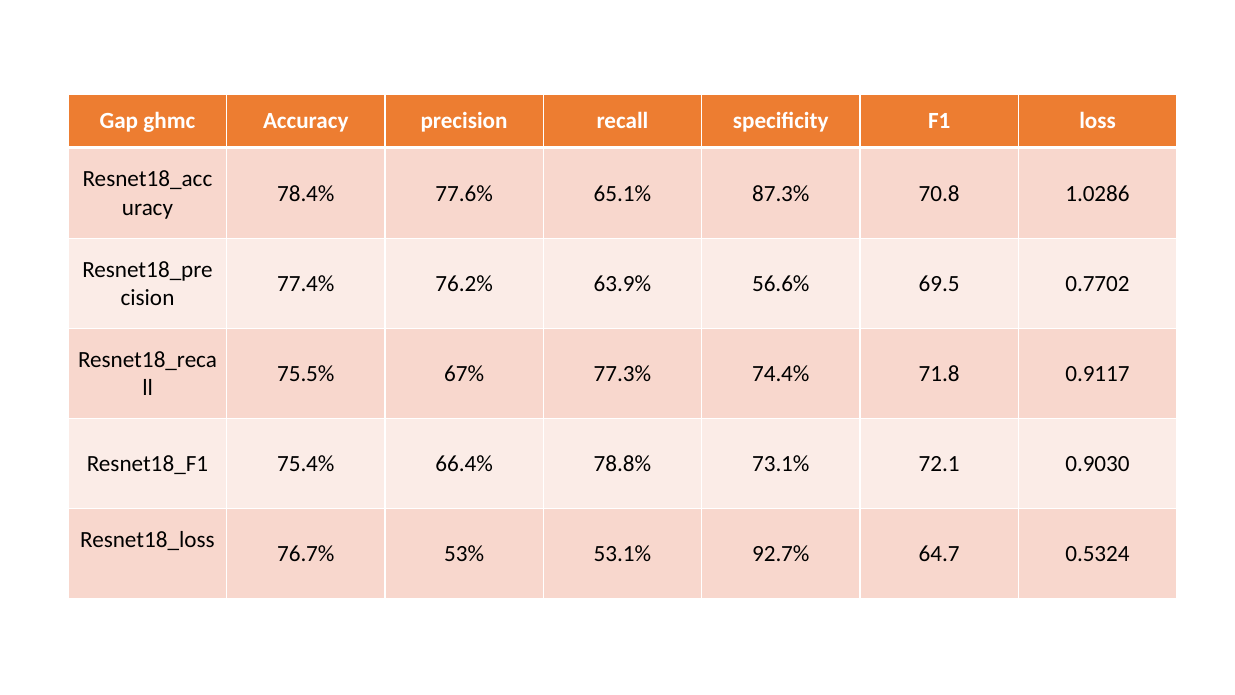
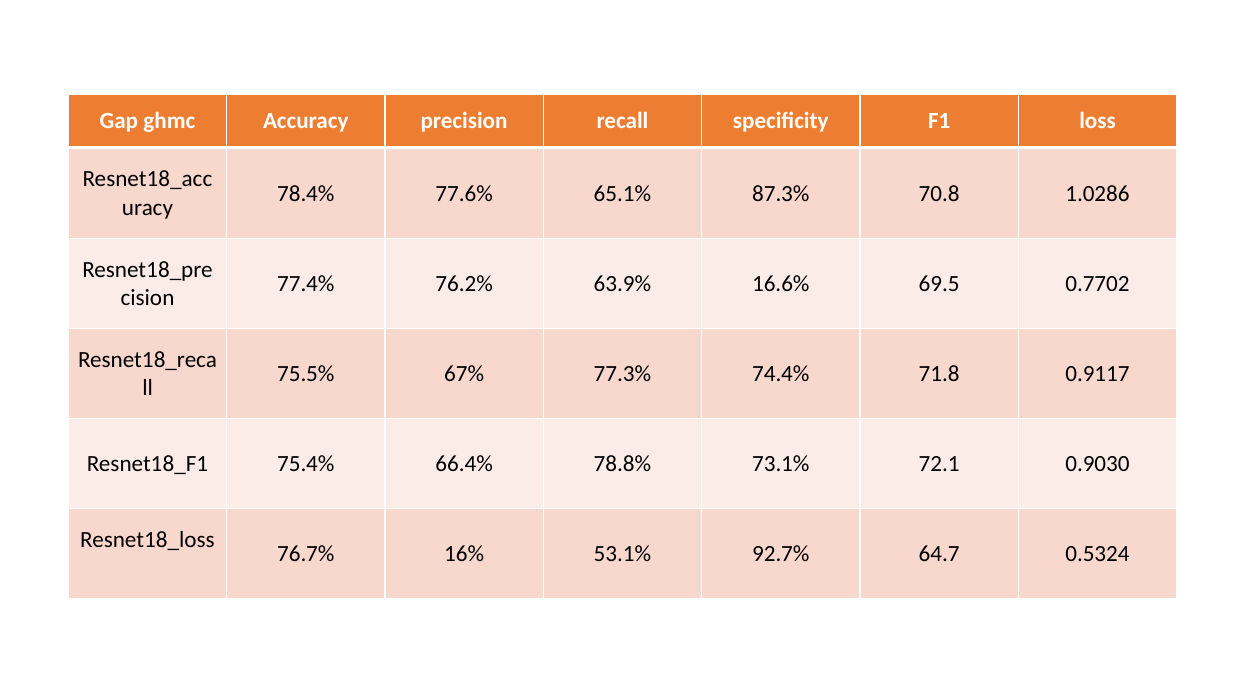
56.6%: 56.6% -> 16.6% (781, 284)
53%: 53% -> 16% (464, 554)
